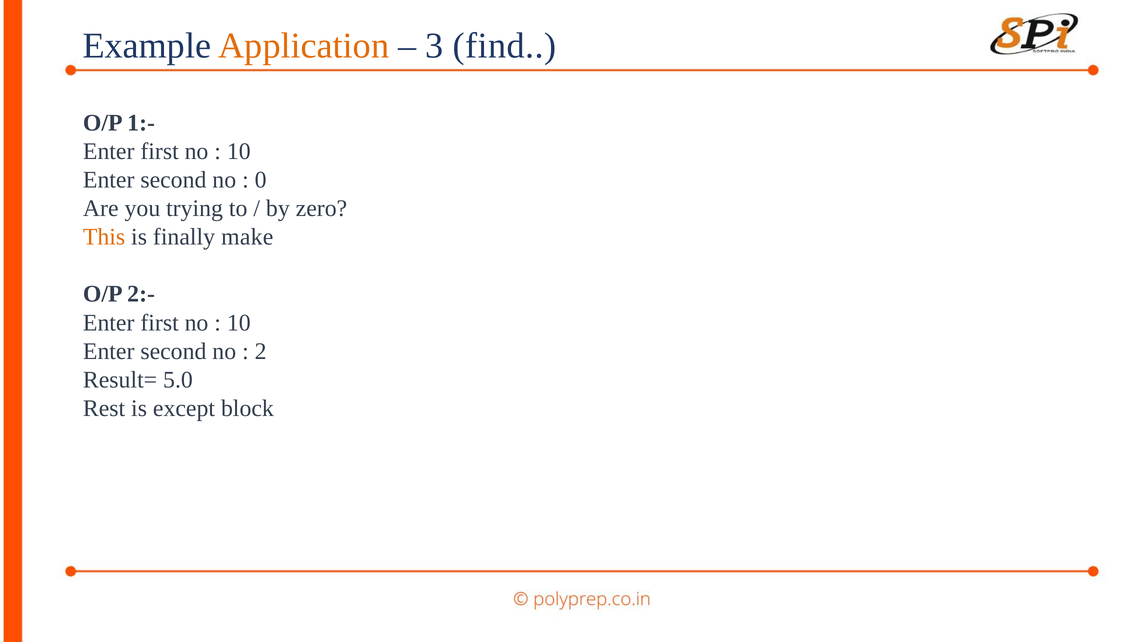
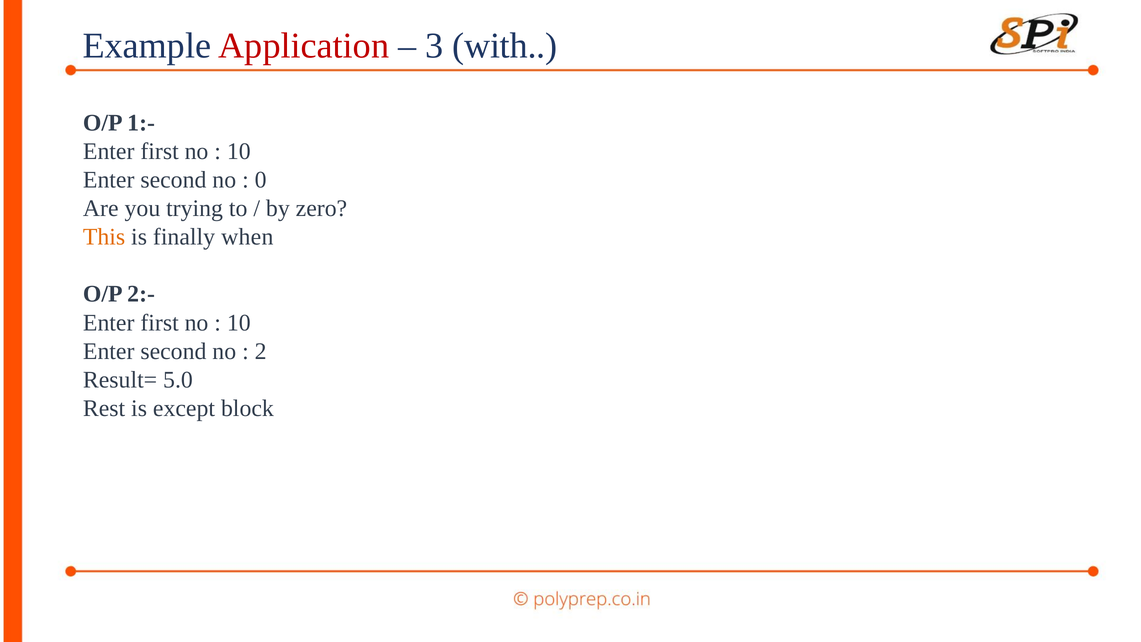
Application colour: orange -> red (304, 46)
find: find -> with (505, 46)
make: make -> when (247, 237)
